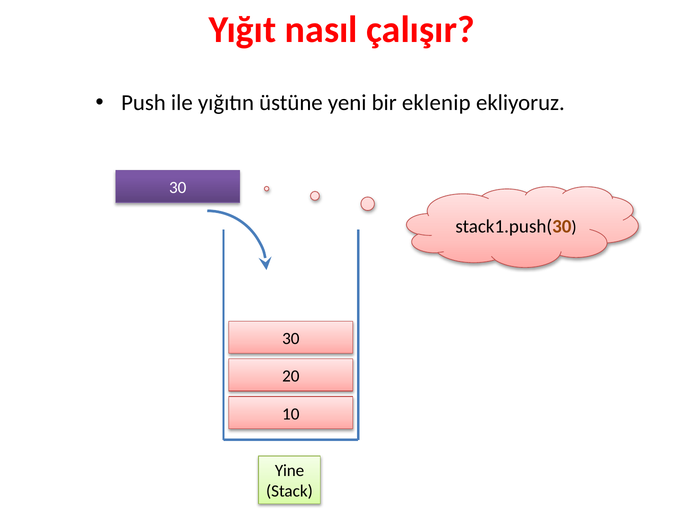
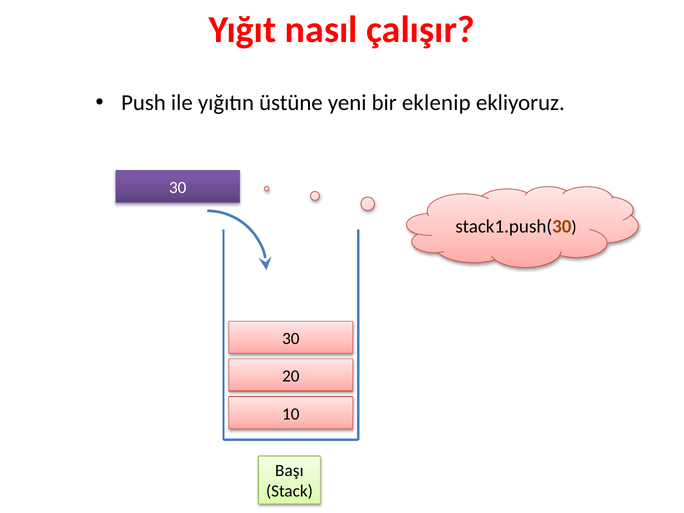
Yine: Yine -> Başı (289, 471)
